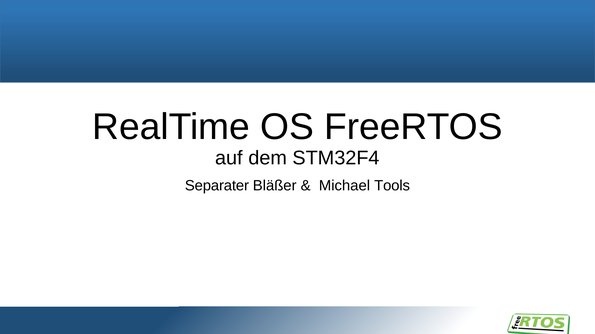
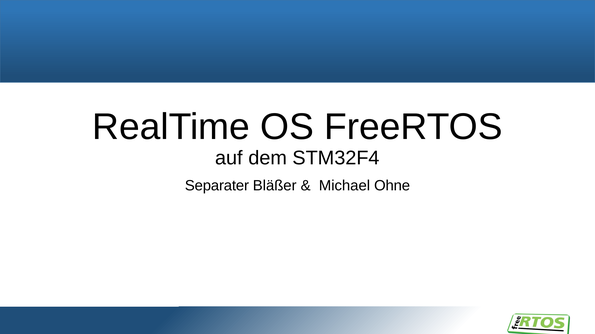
Tools: Tools -> Ohne (392, 186)
